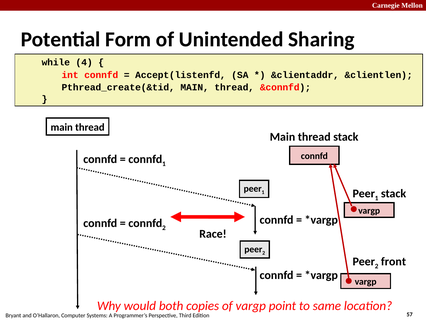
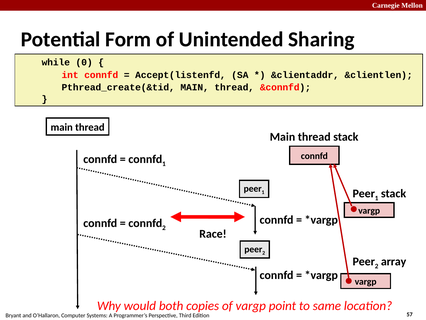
4: 4 -> 0 (84, 62)
front: front -> array (394, 261)
